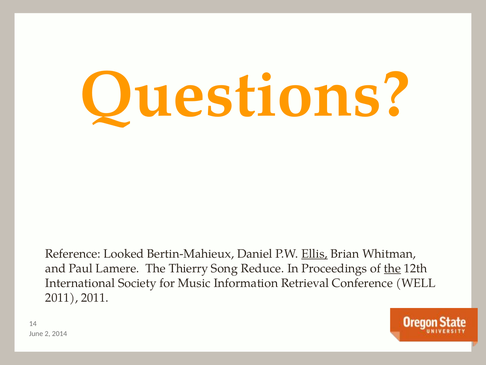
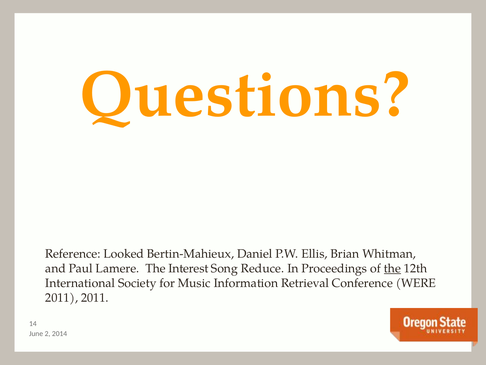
Ellis underline: present -> none (314, 254)
Thierry: Thierry -> Interest (188, 268)
WELL: WELL -> WERE (416, 283)
